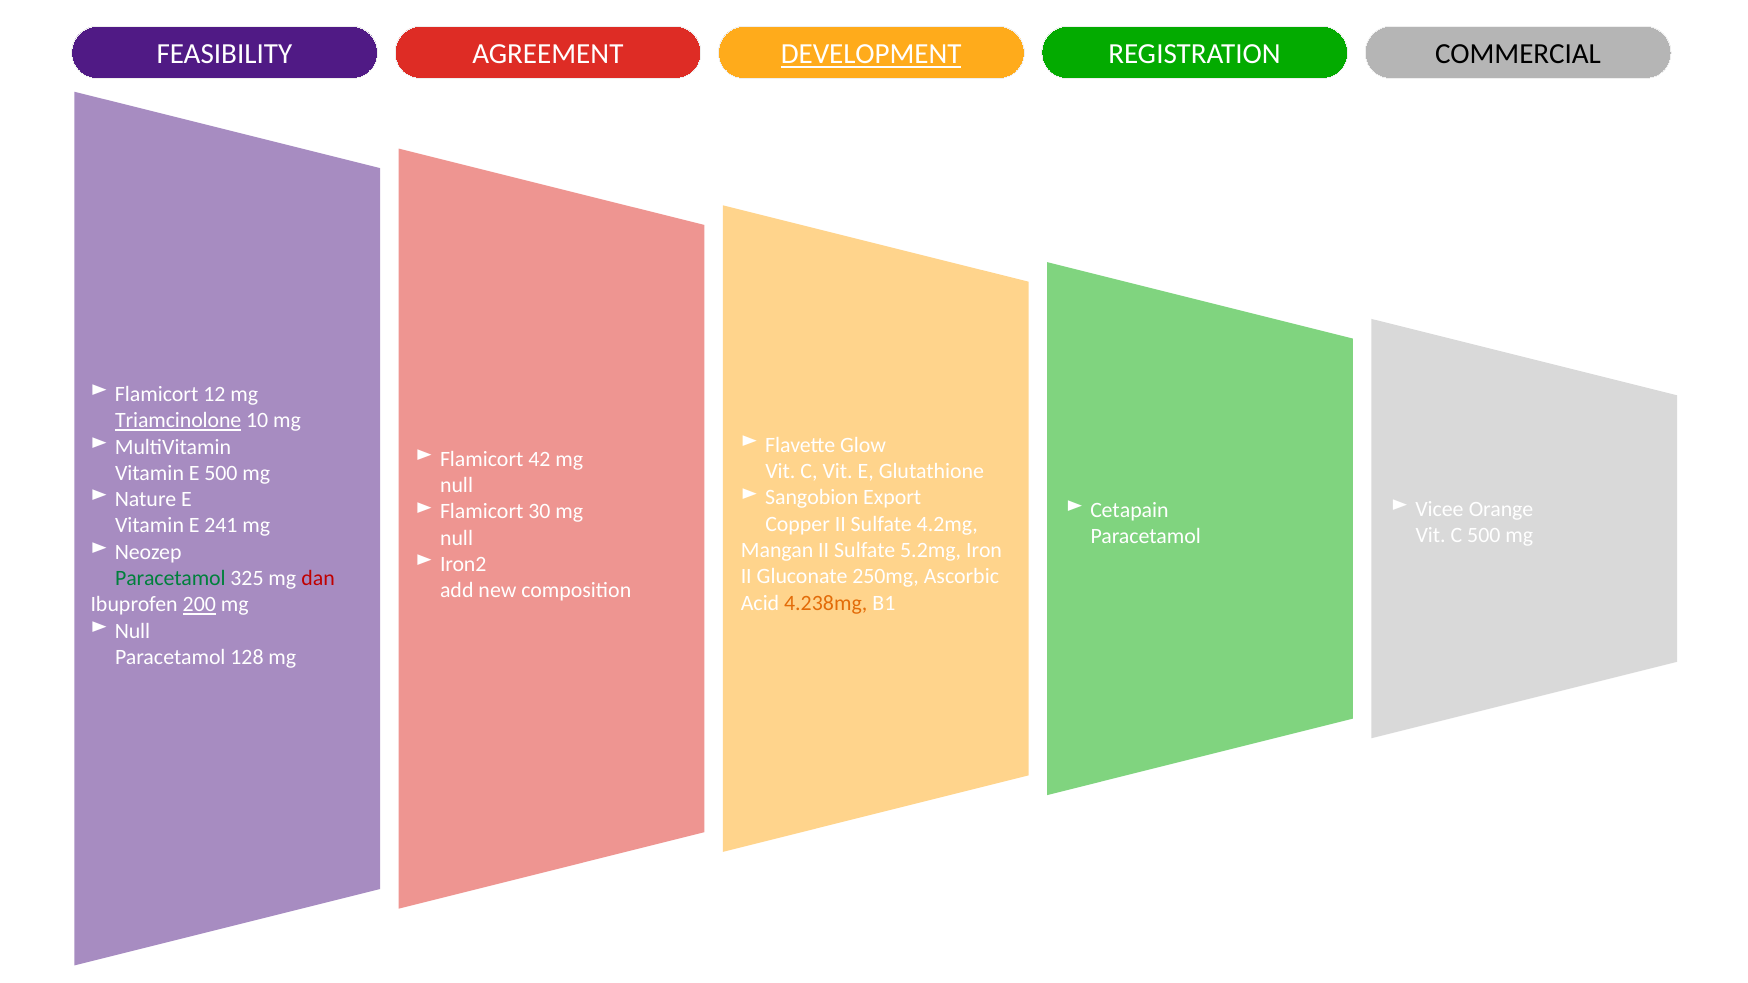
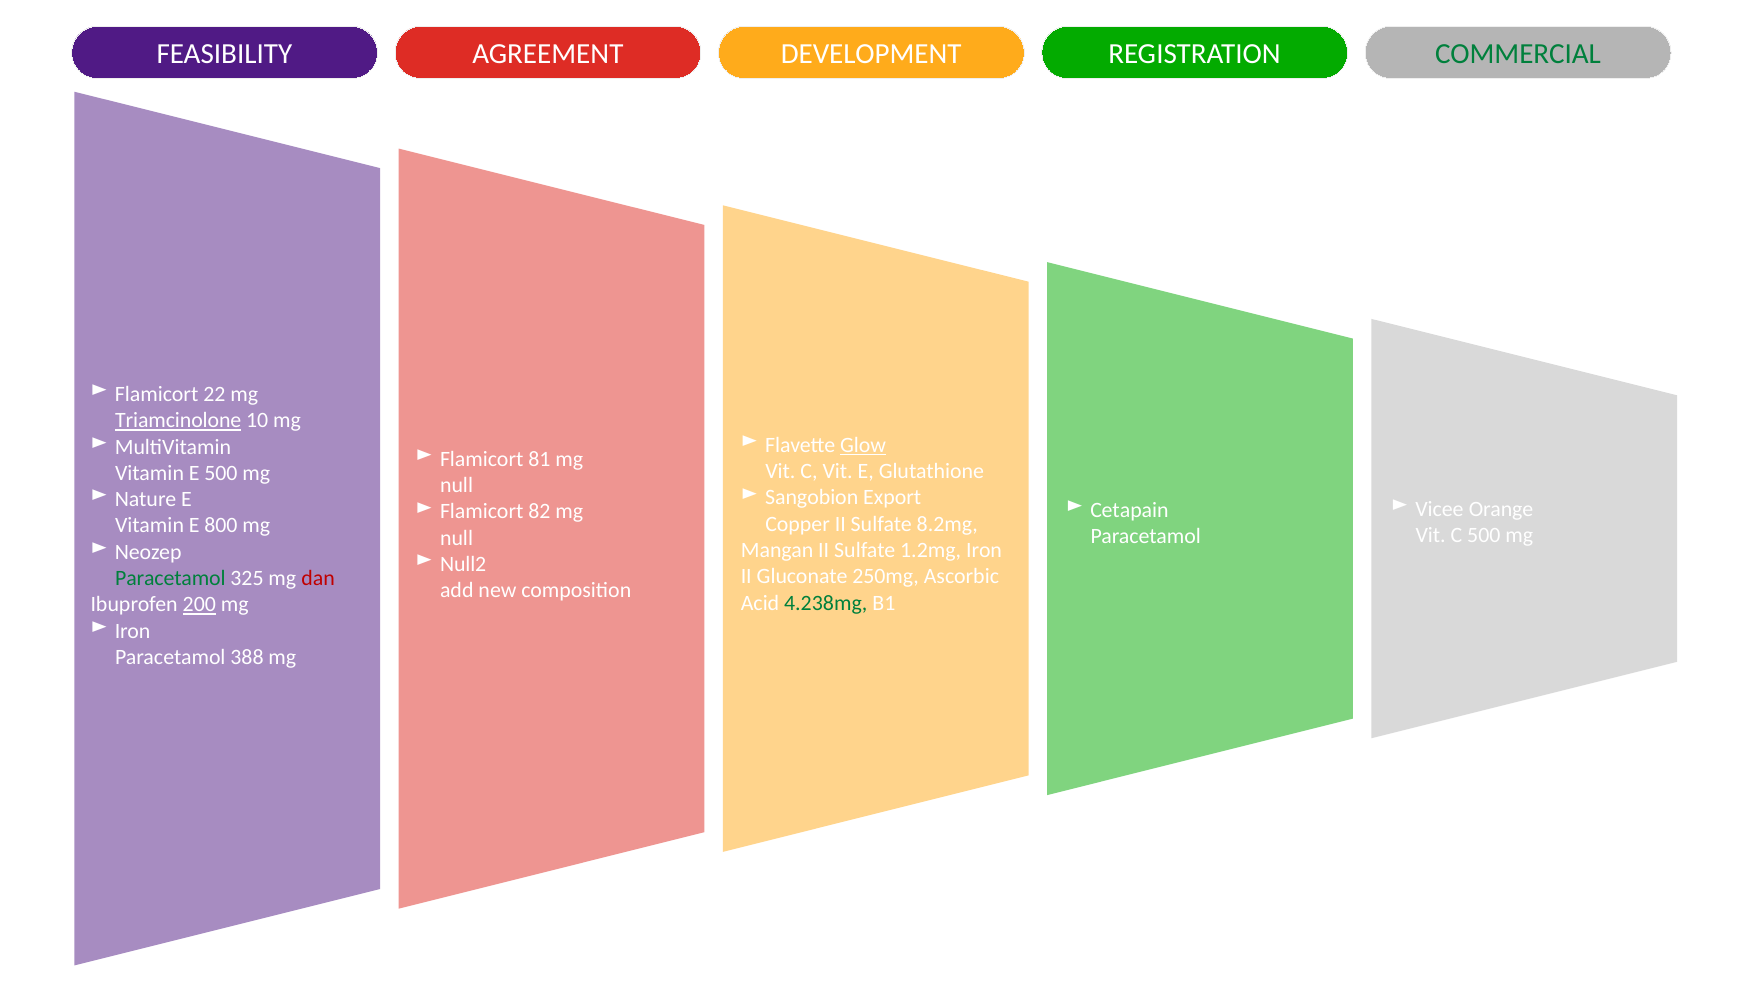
DEVELOPMENT underline: present -> none (871, 54)
COMMERCIAL colour: black -> green (1518, 54)
12: 12 -> 22 (214, 394)
Glow underline: none -> present (863, 445)
42: 42 -> 81 (539, 459)
30: 30 -> 82 (539, 512)
4.2mg: 4.2mg -> 8.2mg (947, 524)
241: 241 -> 800 (221, 526)
5.2mg: 5.2mg -> 1.2mg (931, 550)
Iron2: Iron2 -> Null2 (463, 564)
4.238mg colour: orange -> green (826, 603)
Null: Null -> Iron (133, 631)
128: 128 -> 388 (247, 657)
